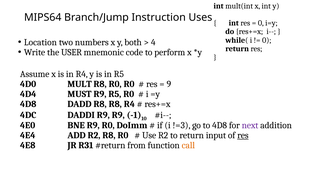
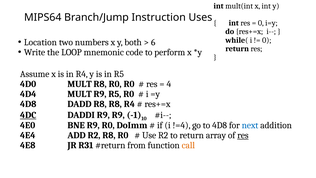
4: 4 -> 6 (153, 42)
USER: USER -> LOOP (71, 52)
9: 9 -> 4 (169, 84)
4D4 MUST: MUST -> MULT (80, 94)
4DC underline: none -> present (28, 115)
!=3: !=3 -> !=4 (182, 125)
next colour: purple -> blue (250, 125)
input: input -> array (216, 135)
